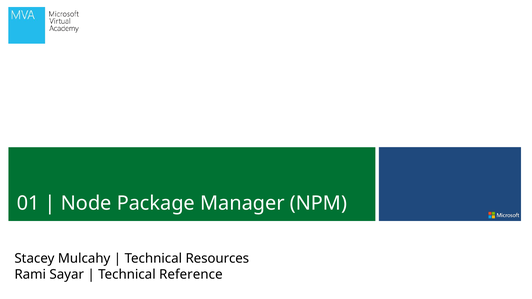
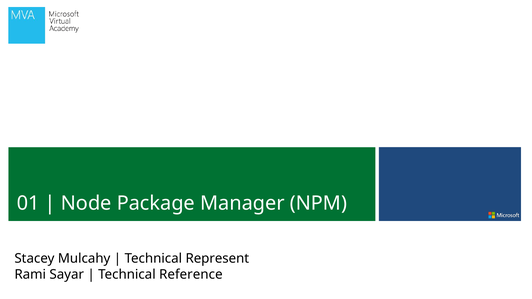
Resources: Resources -> Represent (217, 259)
